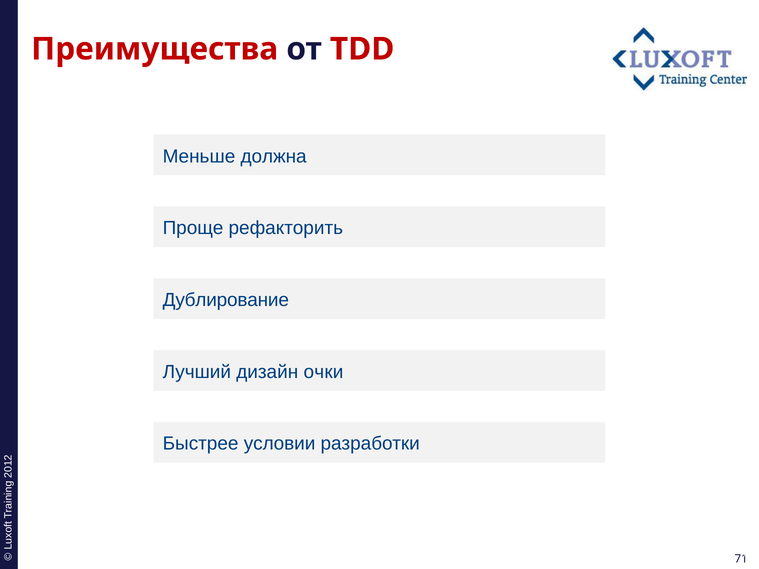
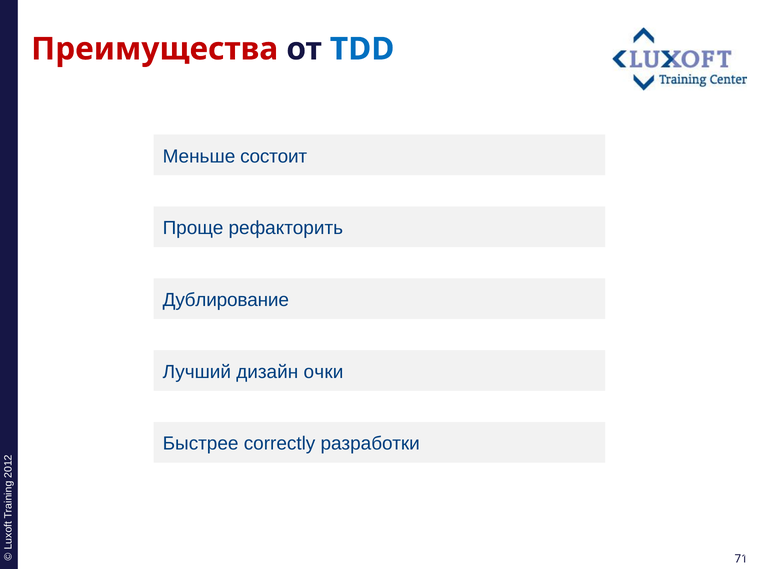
TDD colour: red -> blue (362, 49)
должна: должна -> состоит (274, 156)
условии: условии -> correctly (280, 444)
